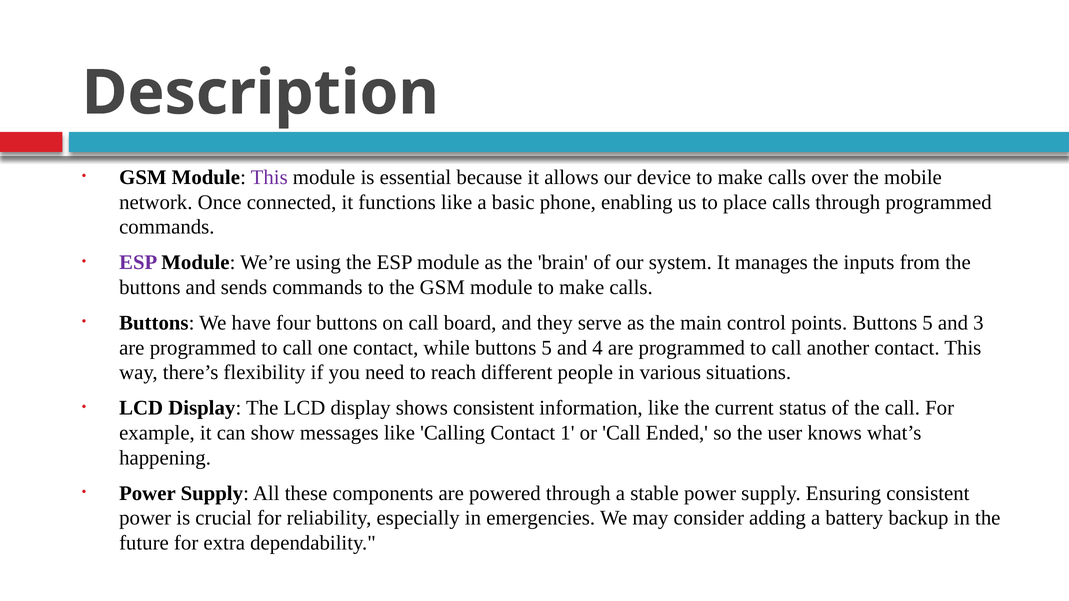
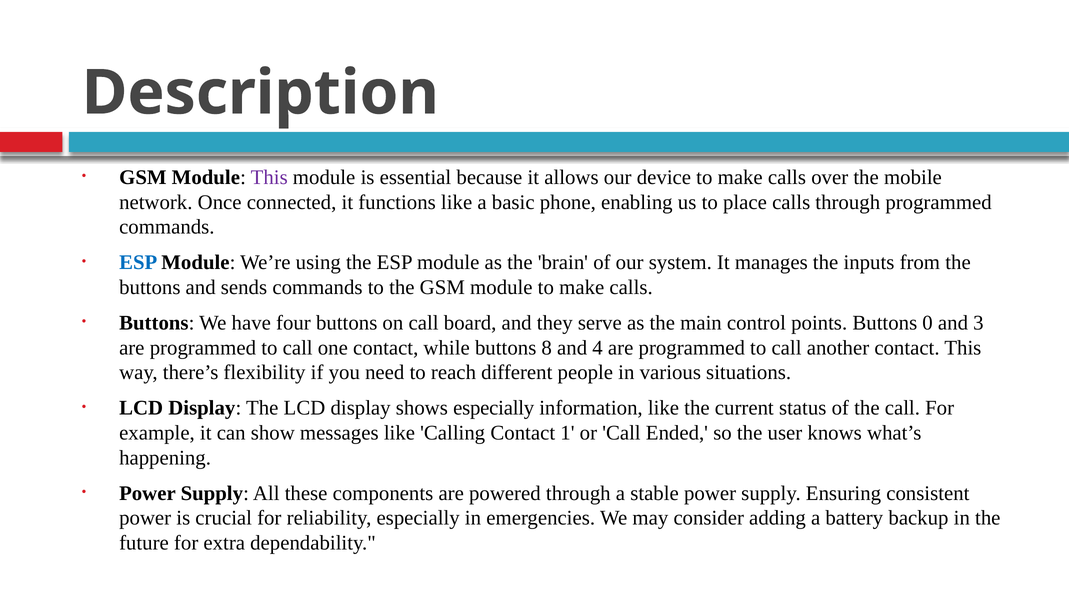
ESP colour: purple -> blue (138, 263)
points Buttons 5: 5 -> 0 (928, 323)
while buttons 5: 5 -> 8 (547, 348)
shows consistent: consistent -> especially (494, 408)
